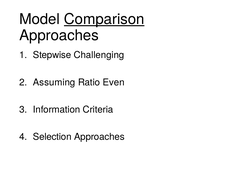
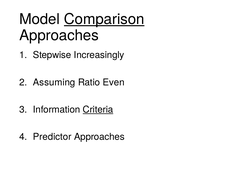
Challenging: Challenging -> Increasingly (99, 55)
Criteria underline: none -> present (98, 110)
Selection: Selection -> Predictor (52, 137)
